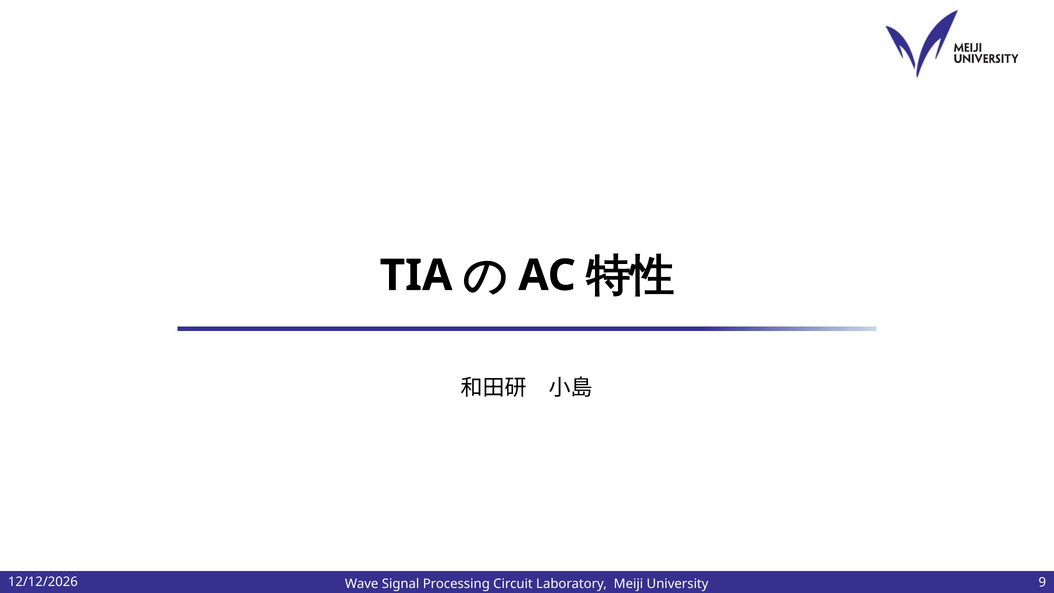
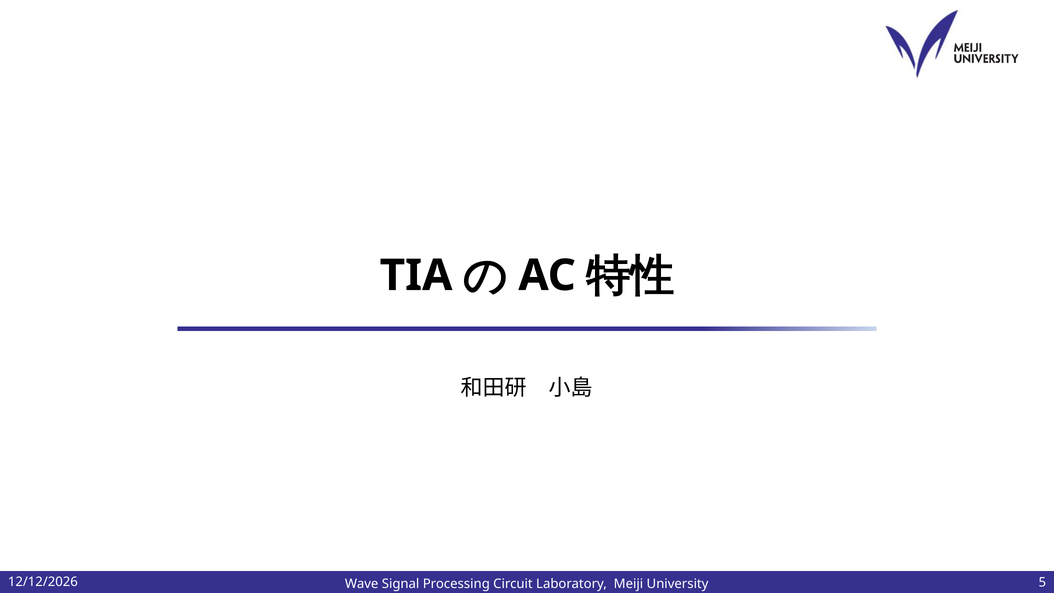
9: 9 -> 5 (1042, 582)
